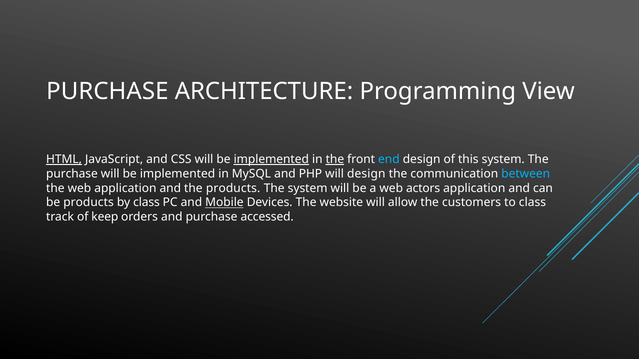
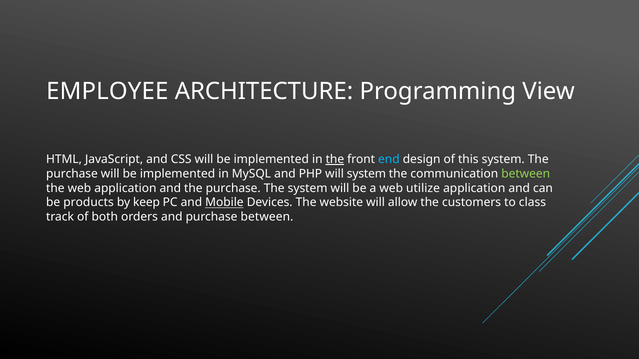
PURCHASE: PURCHASE -> EMPLOYEE (107, 92)
HTML underline: present -> none (64, 160)
implemented underline: present -> none (271, 160)
will design: design -> system (366, 174)
between colour: light blue -> light green (526, 174)
and the products: products -> purchase (233, 188)
actors: actors -> utilize (423, 188)
by class: class -> keep (147, 203)
keep: keep -> both (105, 217)
purchase accessed: accessed -> between (267, 217)
